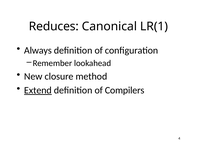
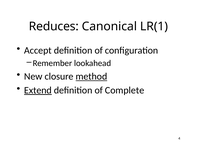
Always: Always -> Accept (38, 50)
method underline: none -> present (91, 76)
Compilers: Compilers -> Complete (125, 90)
